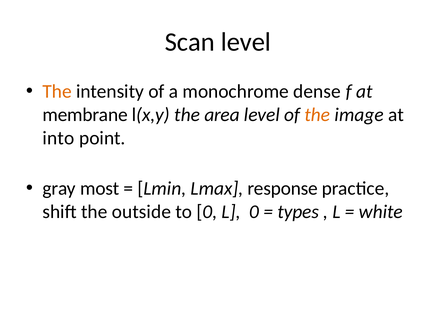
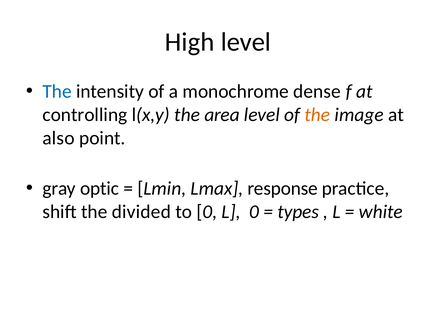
Scan: Scan -> High (190, 42)
The colour: orange -> blue (57, 91)
membrane: membrane -> controlling (85, 115)
into: into -> also (59, 138)
most: most -> optic (100, 188)
outside: outside -> divided (141, 212)
